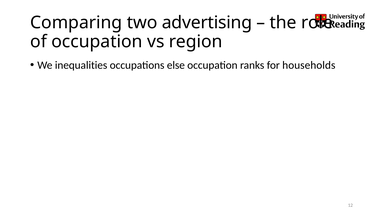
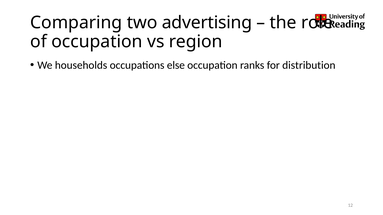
inequalities: inequalities -> households (81, 65)
households: households -> distribution (309, 65)
